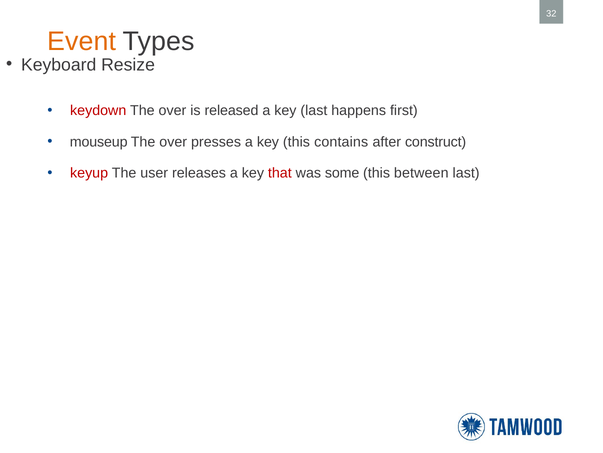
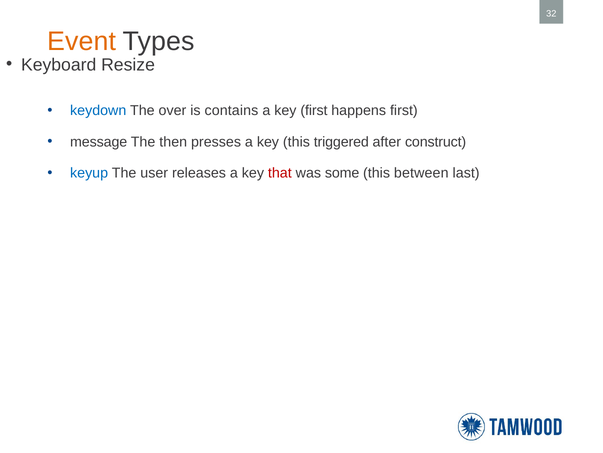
keydown colour: red -> blue (98, 111)
released: released -> contains (231, 111)
key last: last -> first (314, 111)
mouseup: mouseup -> message (99, 142)
over: over -> then (173, 142)
contains: contains -> triggered (341, 142)
keyup colour: red -> blue (89, 173)
